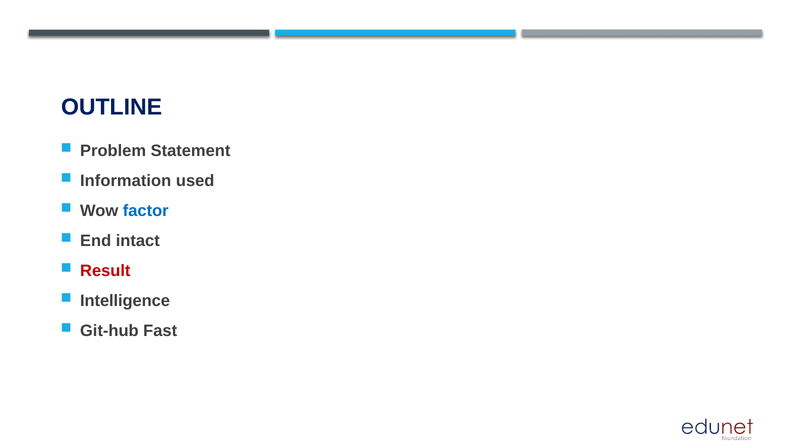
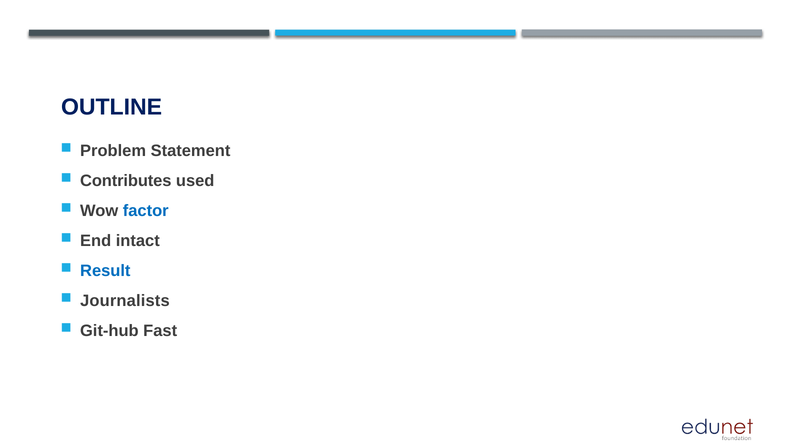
Information: Information -> Contributes (126, 181)
Result colour: red -> blue (105, 271)
Intelligence: Intelligence -> Journalists (125, 301)
